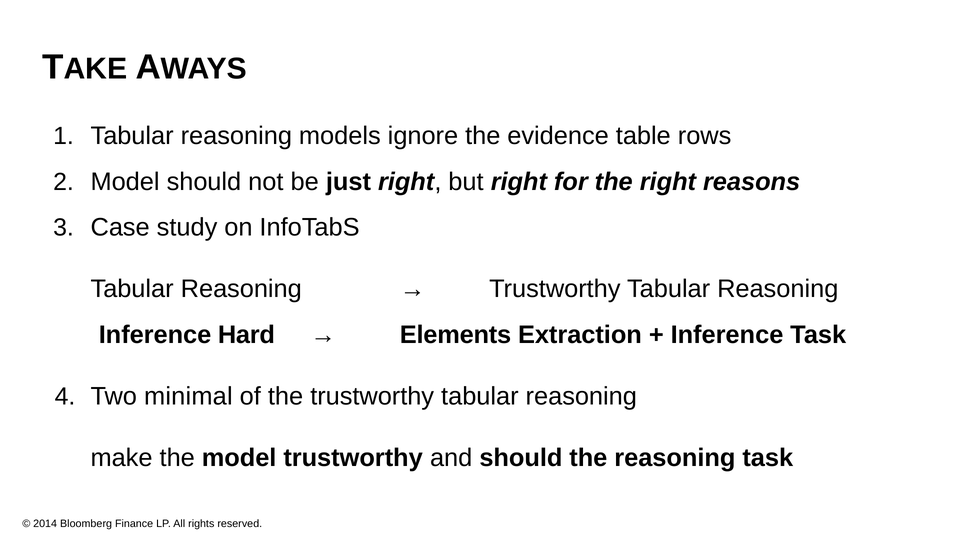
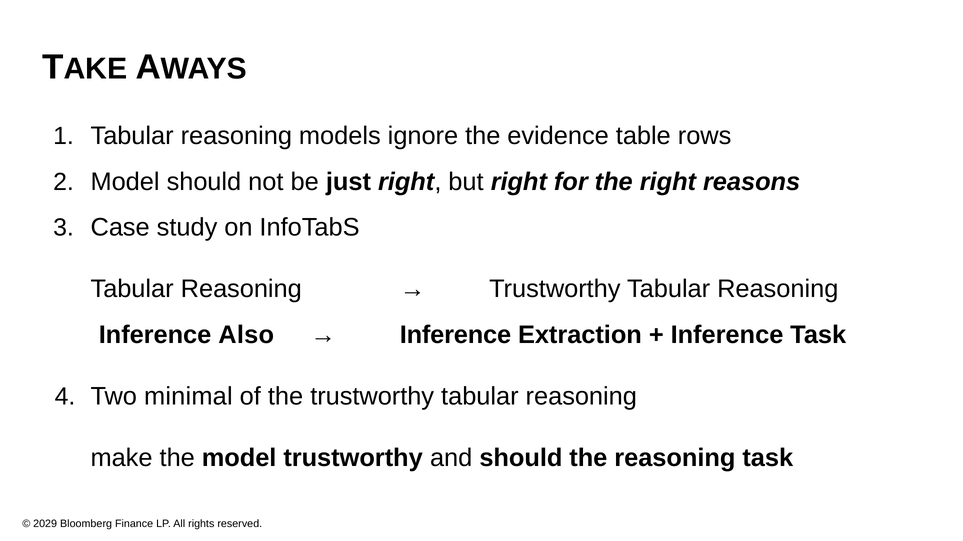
Hard: Hard -> Also (246, 335)
Elements: Elements -> Inference (455, 335)
2014: 2014 -> 2029 (45, 524)
